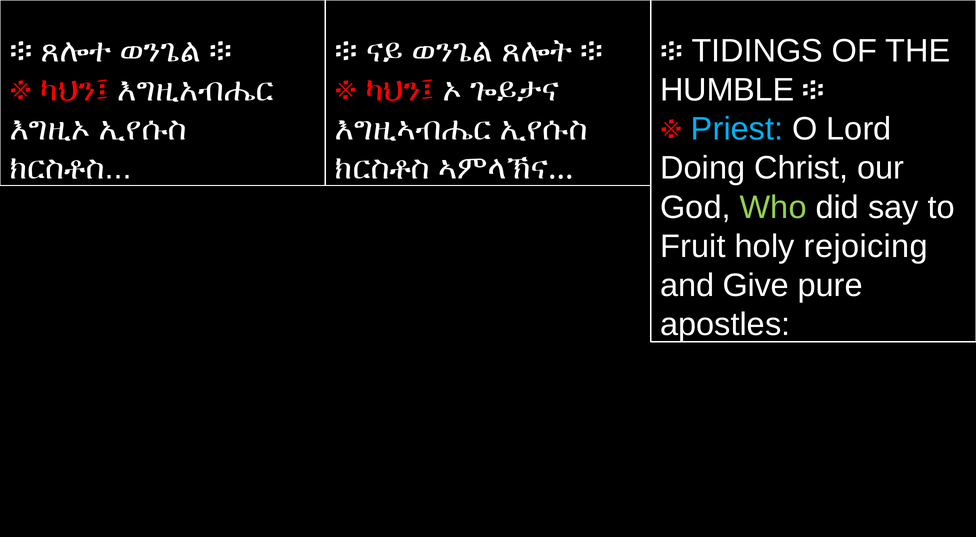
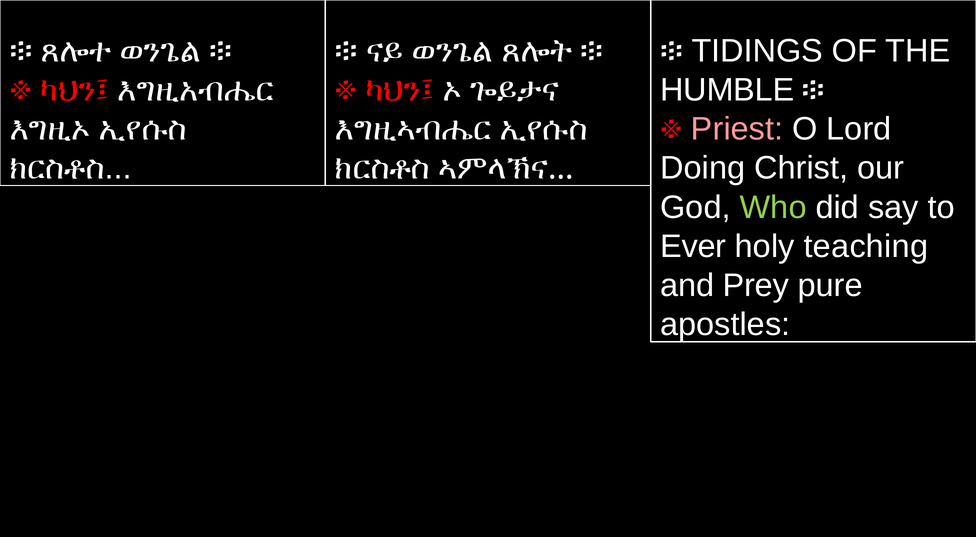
Priest colour: light blue -> pink (737, 129)
Fruit: Fruit -> Ever (693, 246)
rejoicing: rejoicing -> teaching (866, 246)
Give: Give -> Prey (756, 285)
